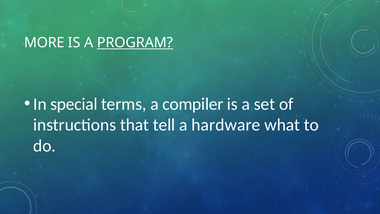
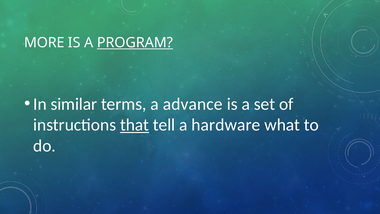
special: special -> similar (74, 104)
compiler: compiler -> advance (193, 104)
that underline: none -> present (135, 125)
